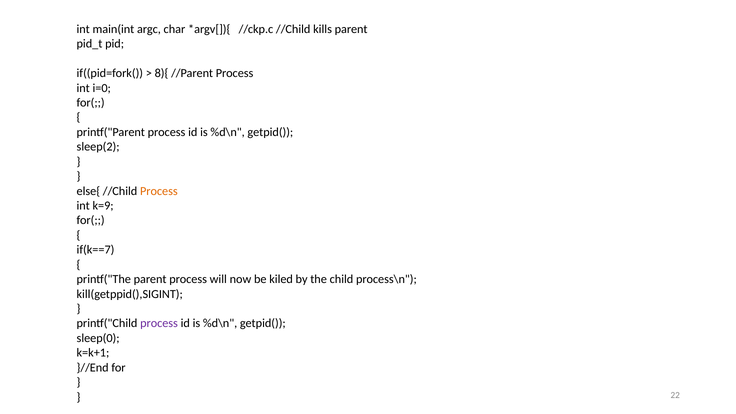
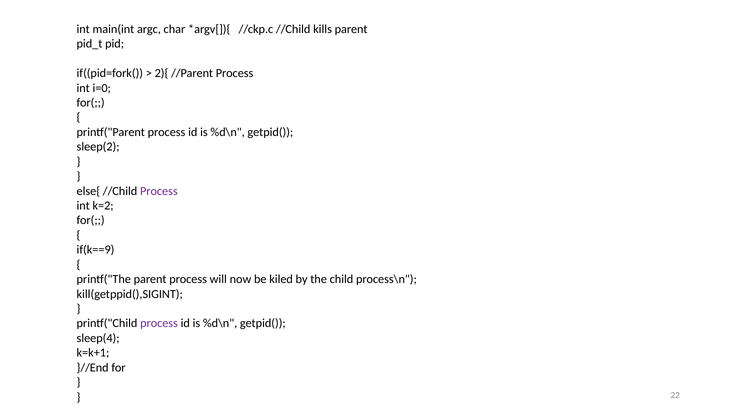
8){: 8){ -> 2){ (162, 73)
Process colour: orange -> purple (159, 191)
k=9: k=9 -> k=2 (103, 206)
if(k==7: if(k==7 -> if(k==9 (96, 250)
sleep(0: sleep(0 -> sleep(4 (98, 338)
